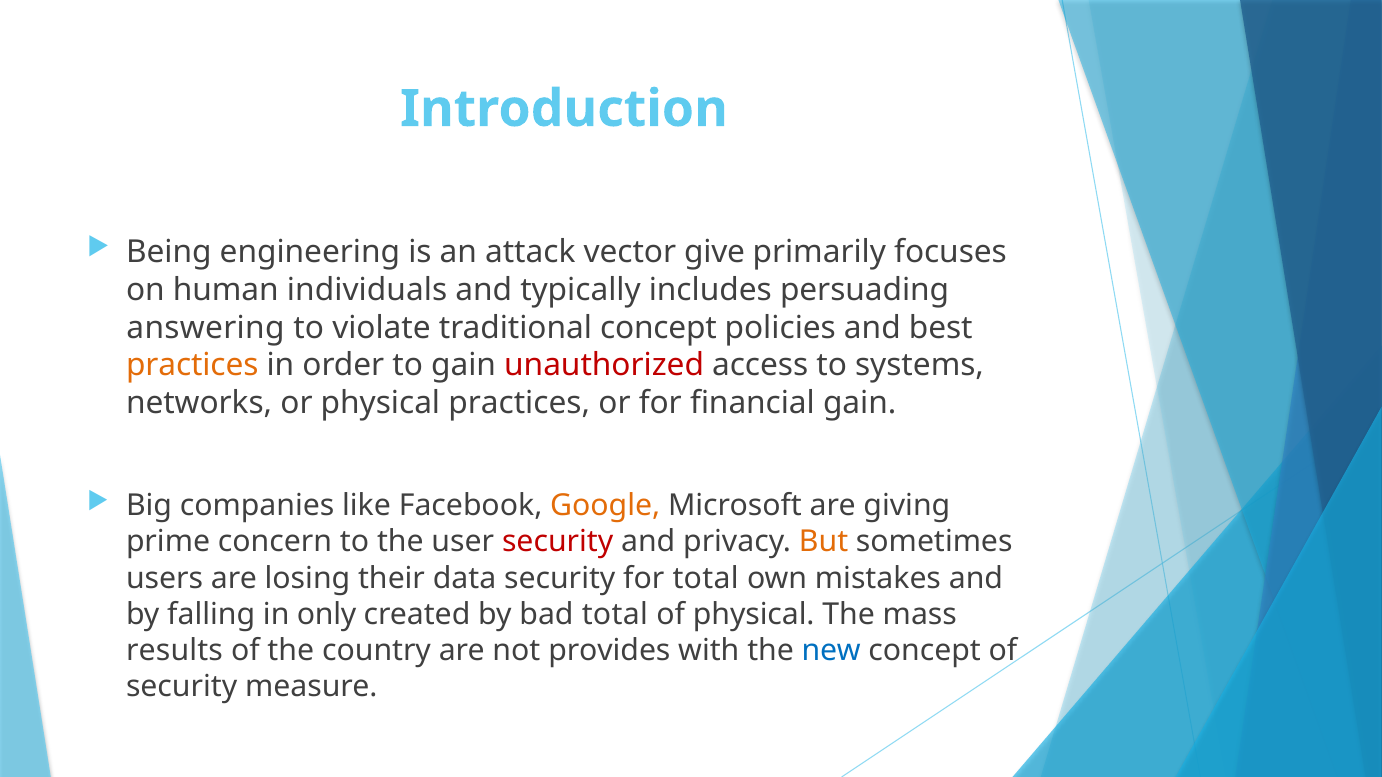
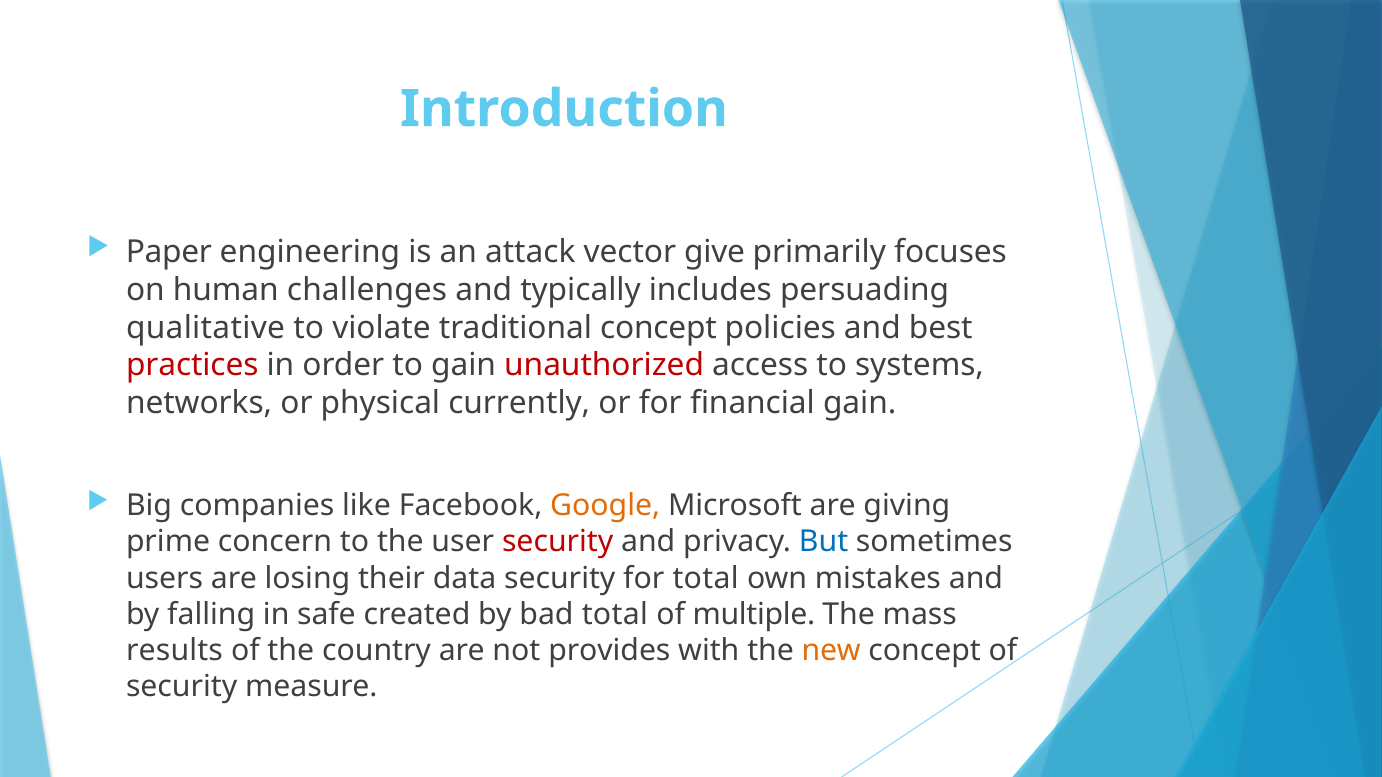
Being: Being -> Paper (169, 252)
individuals: individuals -> challenges (367, 290)
answering: answering -> qualitative (206, 328)
practices colour: orange -> red (192, 366)
physical practices: practices -> currently (519, 404)
But colour: orange -> blue (824, 542)
only: only -> safe (326, 615)
of physical: physical -> multiple (754, 615)
new colour: blue -> orange (831, 651)
